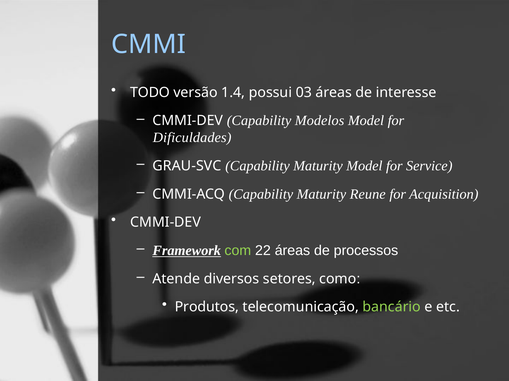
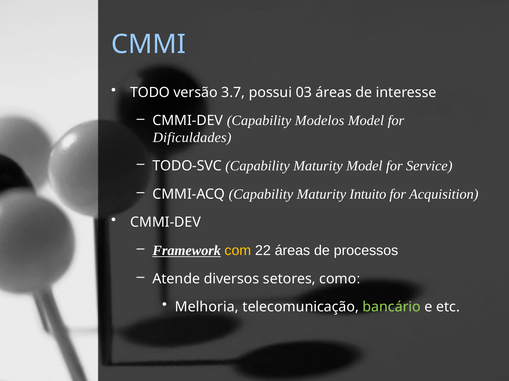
1.4: 1.4 -> 3.7 (233, 93)
GRAU-SVC: GRAU-SVC -> TODO-SVC (187, 166)
Reune: Reune -> Intuito (368, 194)
com colour: light green -> yellow (238, 251)
Produtos: Produtos -> Melhoria (207, 308)
